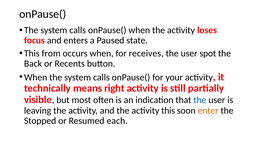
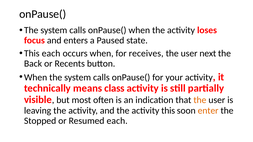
This from: from -> each (51, 53)
spot: spot -> next (208, 53)
right: right -> class (114, 89)
the colour: blue -> orange (200, 100)
